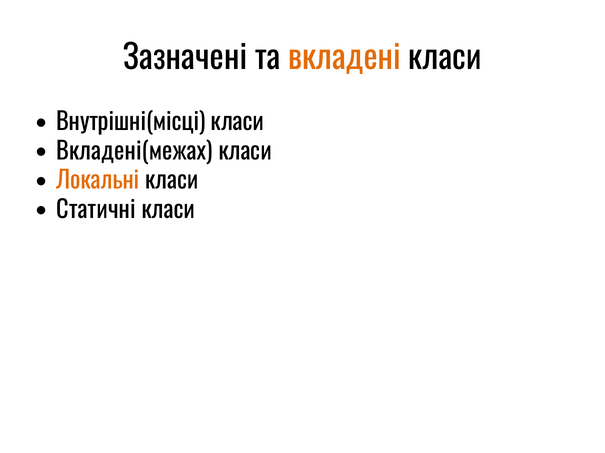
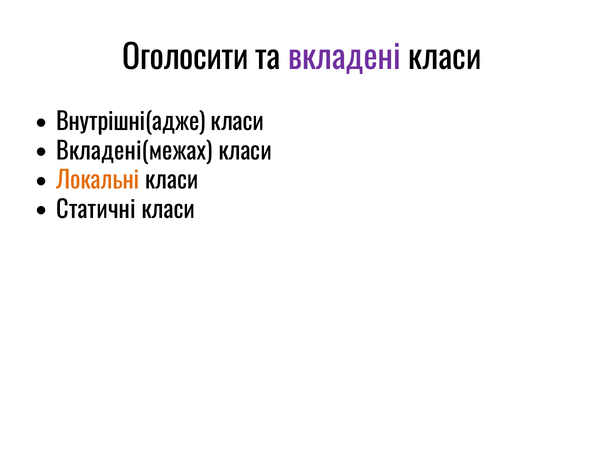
Зазначені: Зазначені -> Оголосити (185, 58)
вкладені colour: orange -> purple (344, 58)
Внутрішні(місці: Внутрішні(місці -> Внутрішні(адже (131, 122)
